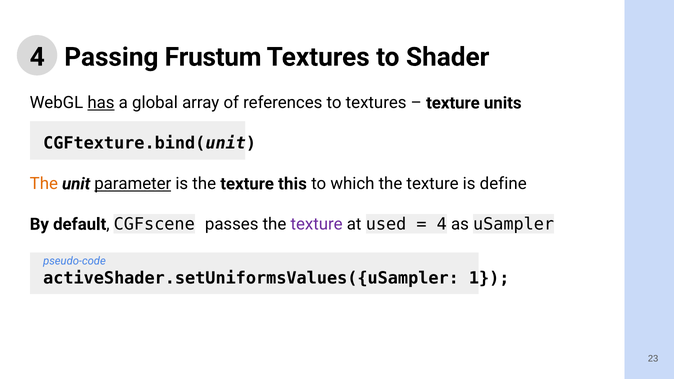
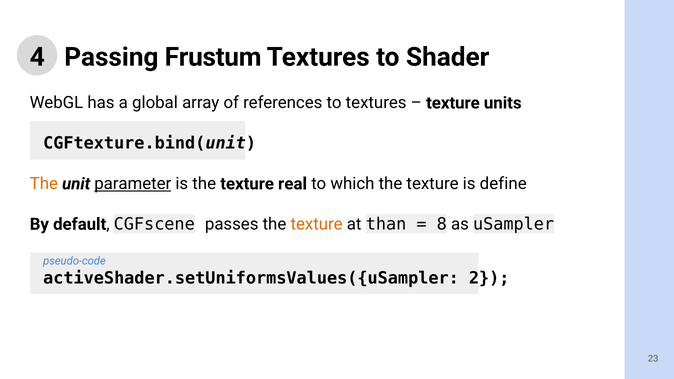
has underline: present -> none (101, 103)
this: this -> real (293, 184)
texture colour: purple -> orange (317, 224)
used: used -> than (386, 224)
4: 4 -> 8 (442, 224)
1: 1 -> 2 (489, 278)
